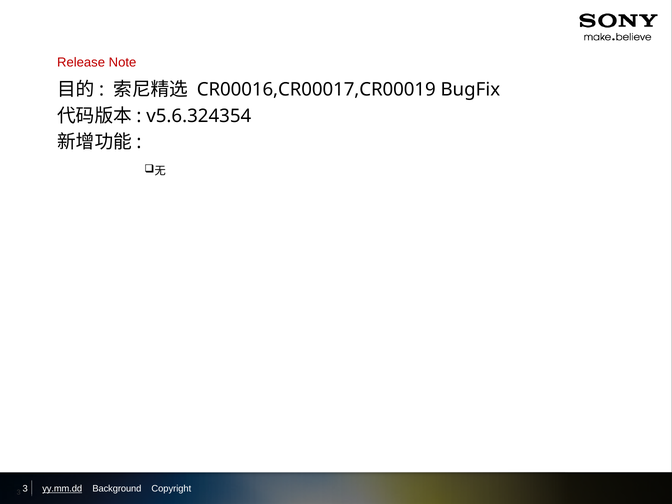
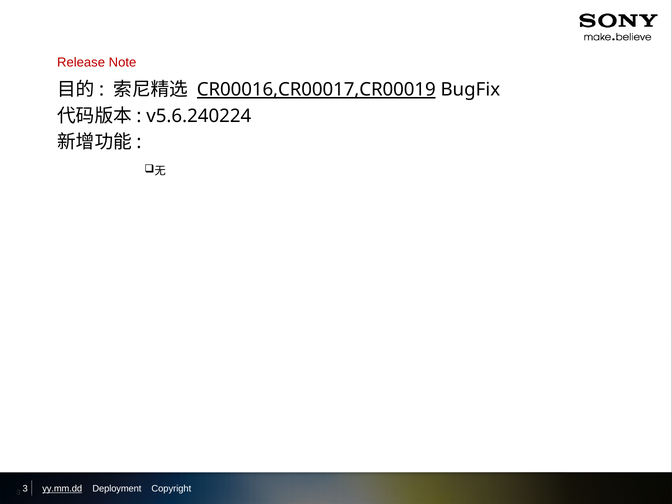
CR00016,CR00017,CR00019 underline: none -> present (316, 90)
v5.6.324354: v5.6.324354 -> v5.6.240224 (199, 116)
Background: Background -> Deployment (117, 489)
